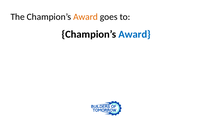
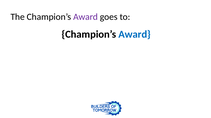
Award colour: orange -> purple (86, 17)
